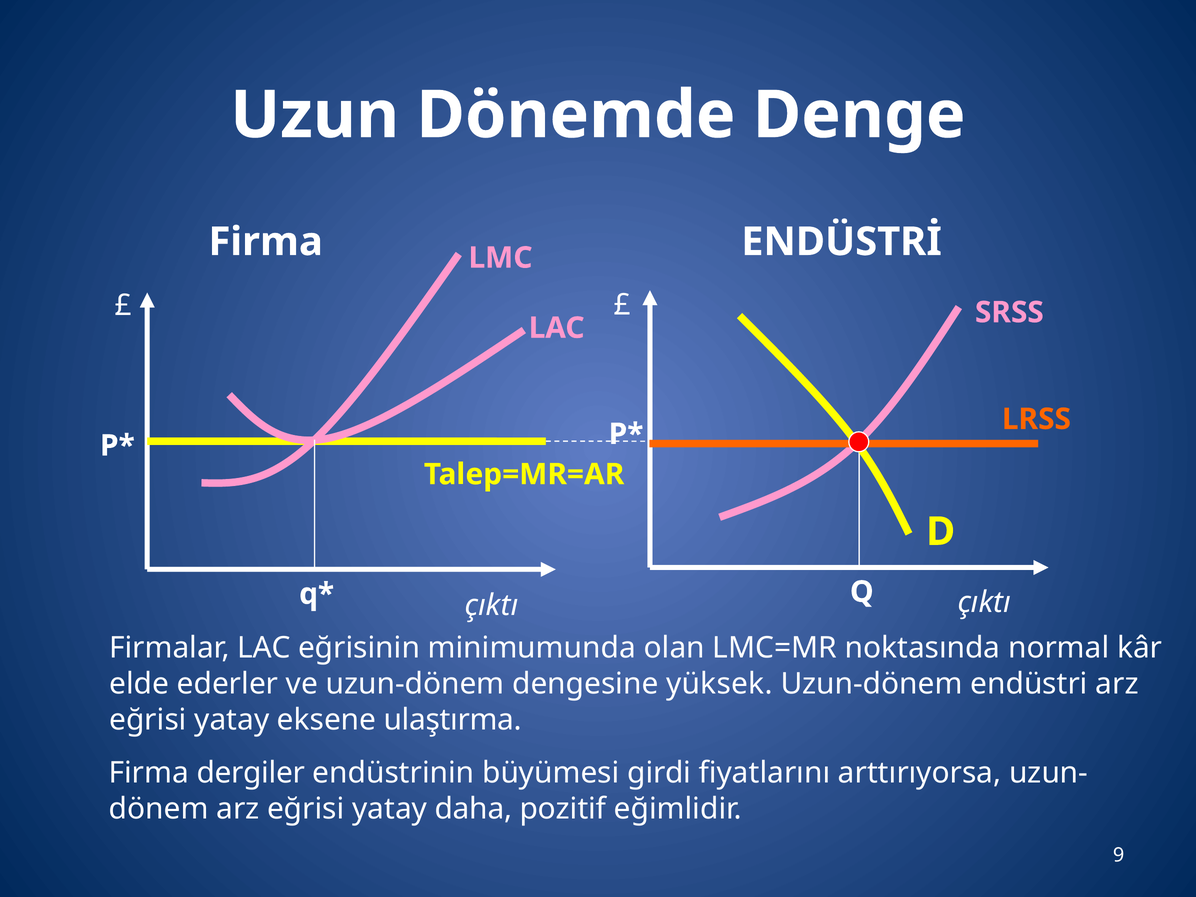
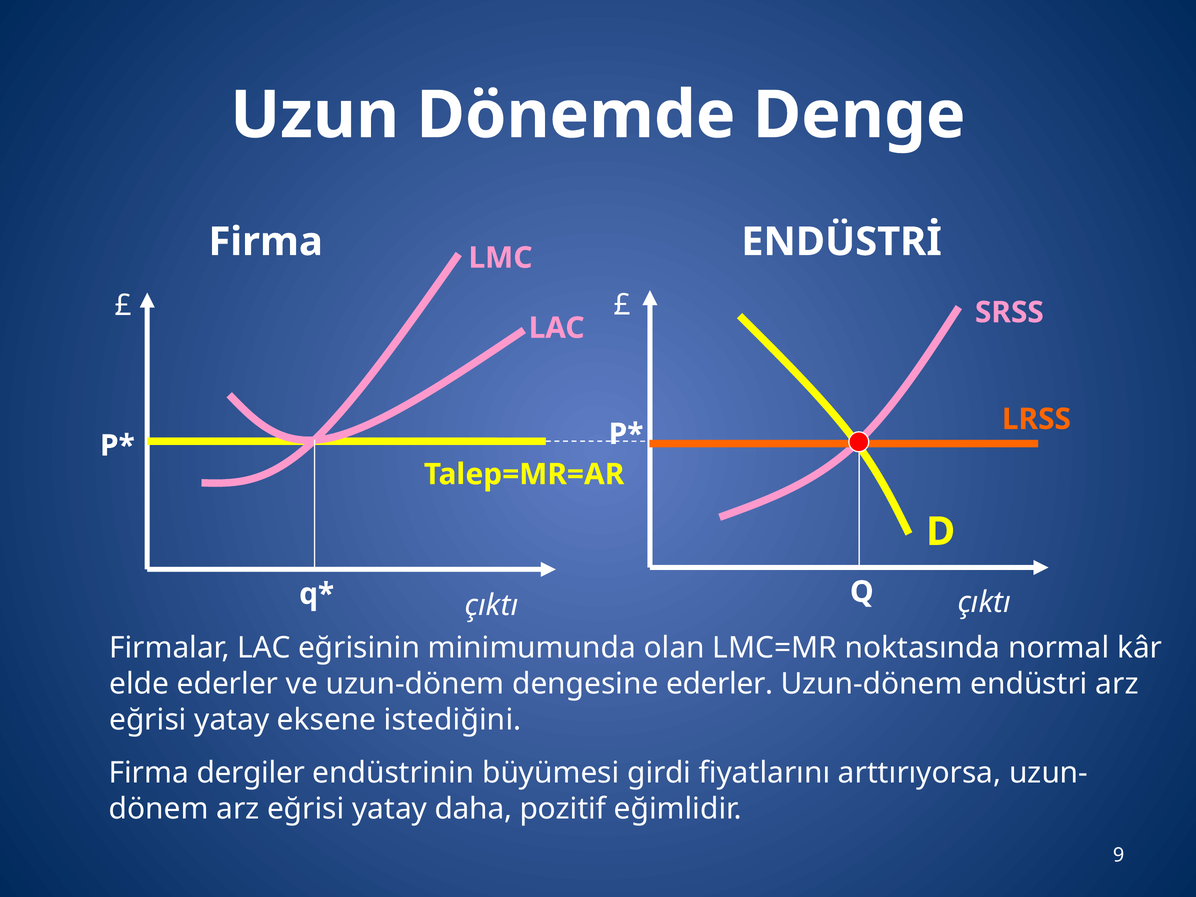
dengesine yüksek: yüksek -> ederler (720, 684)
ulaştırma: ulaştırma -> istediğini (453, 720)
